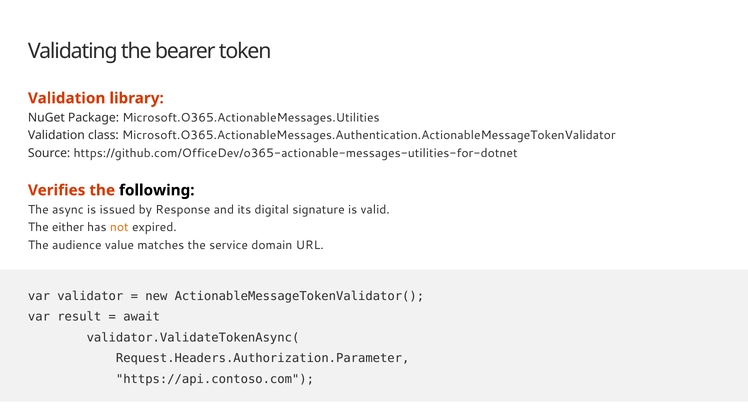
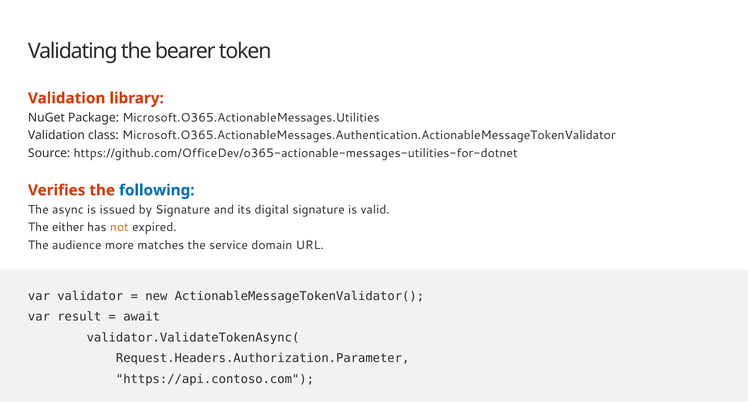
following colour: black -> blue (157, 191)
by Response: Response -> Signature (183, 210)
value: value -> more (119, 246)
